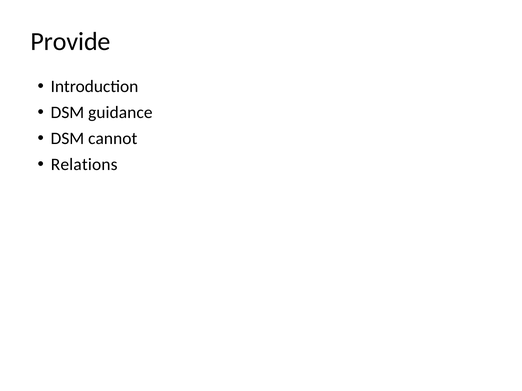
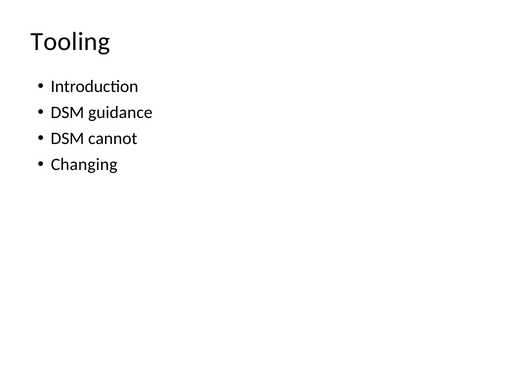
Provide: Provide -> Tooling (70, 42)
Relations: Relations -> Changing (84, 165)
